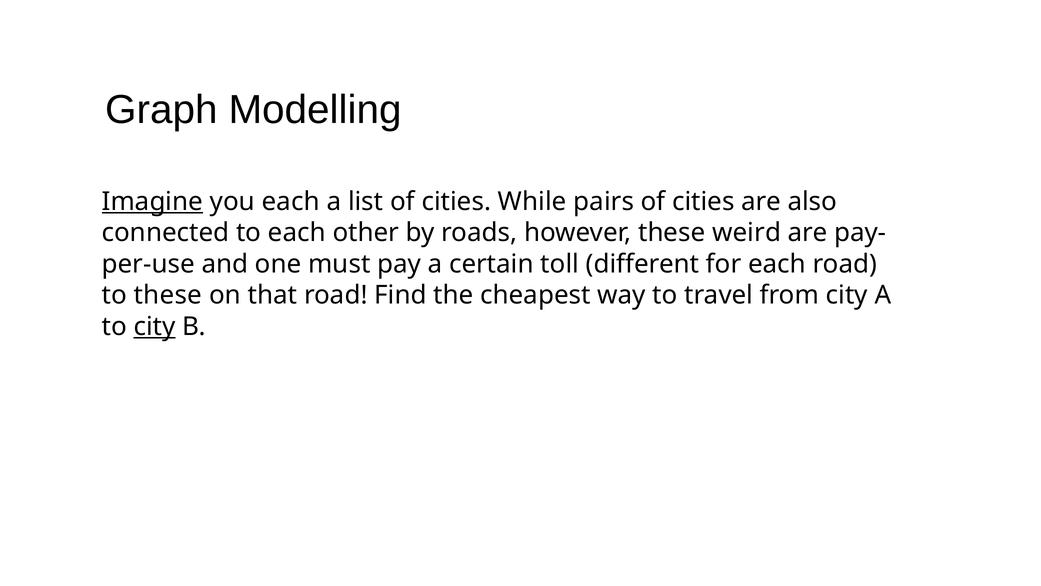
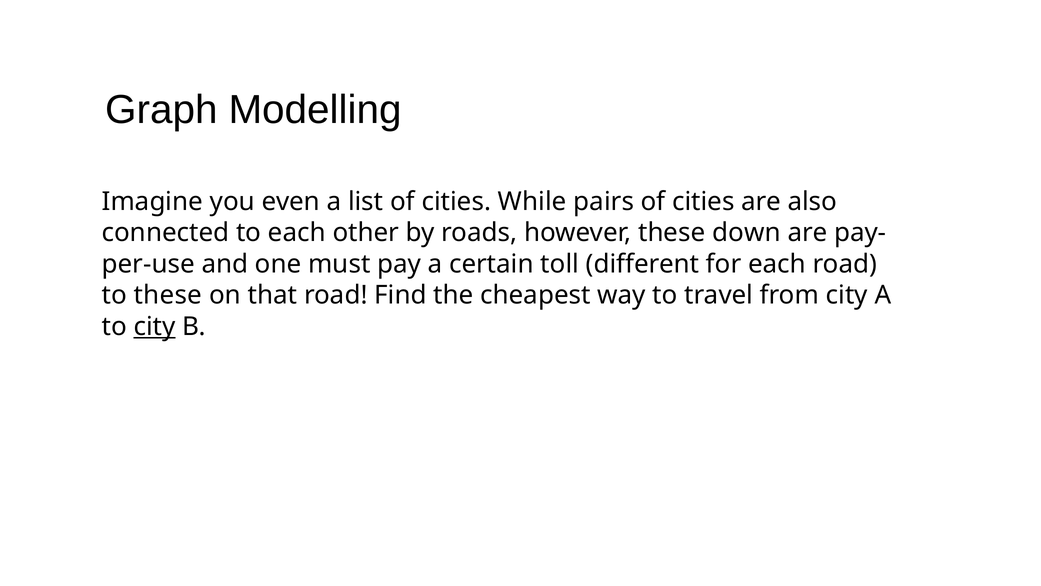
Imagine underline: present -> none (152, 201)
you each: each -> even (291, 201)
weird: weird -> down (746, 233)
